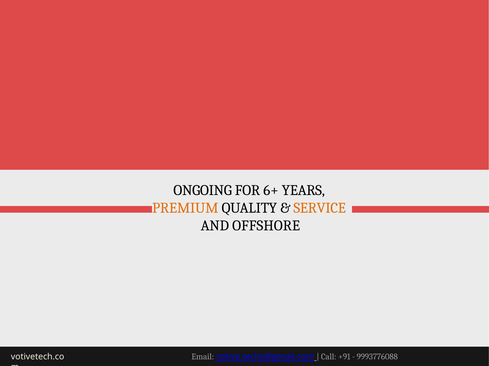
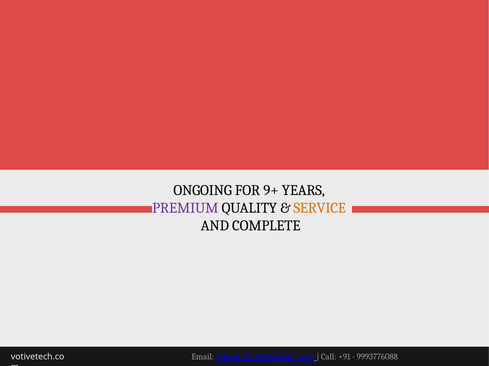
6+: 6+ -> 9+ (271, 191)
PREMIUM colour: orange -> purple (185, 208)
OFFSHORE: OFFSHORE -> COMPLETE (266, 226)
